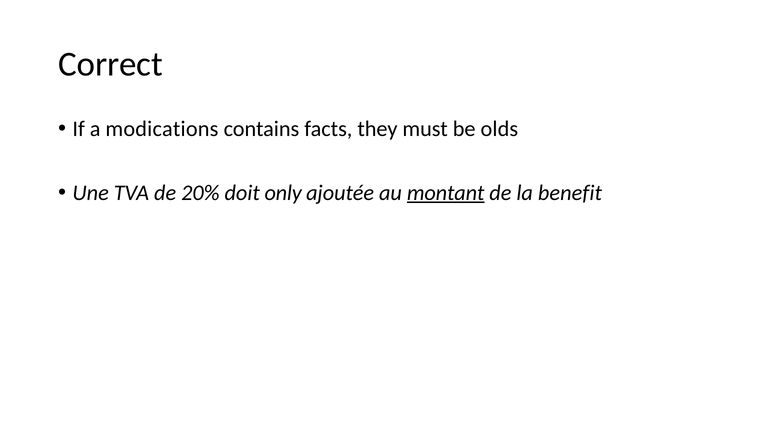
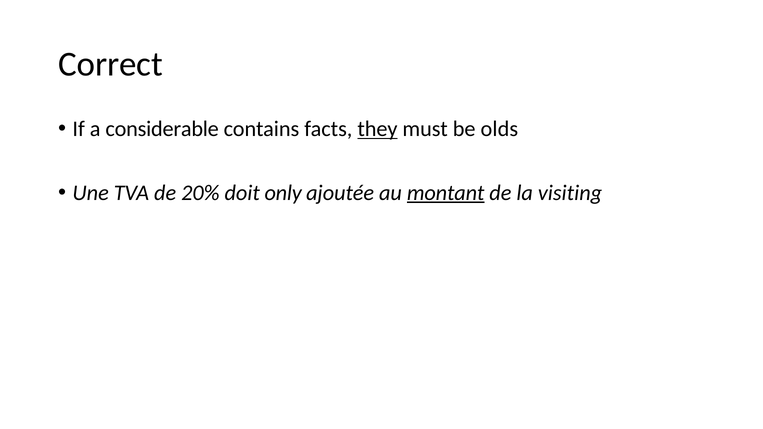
modications: modications -> considerable (162, 129)
they underline: none -> present (377, 129)
benefit: benefit -> visiting (570, 193)
